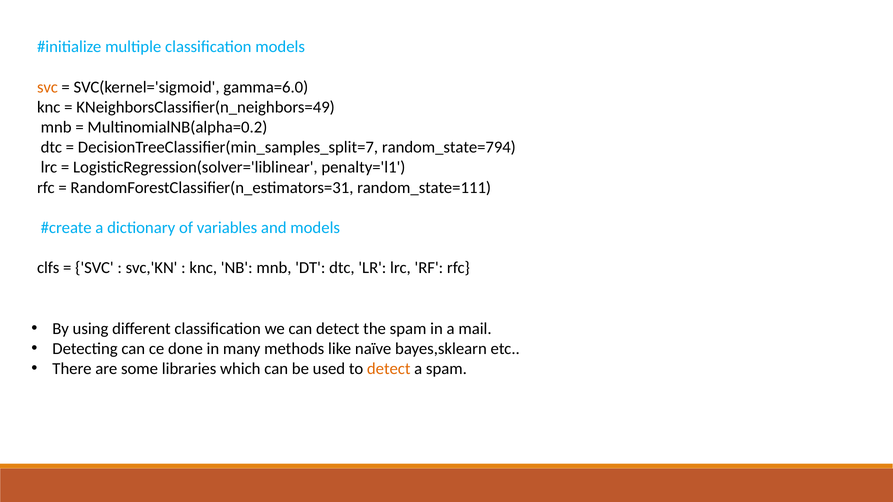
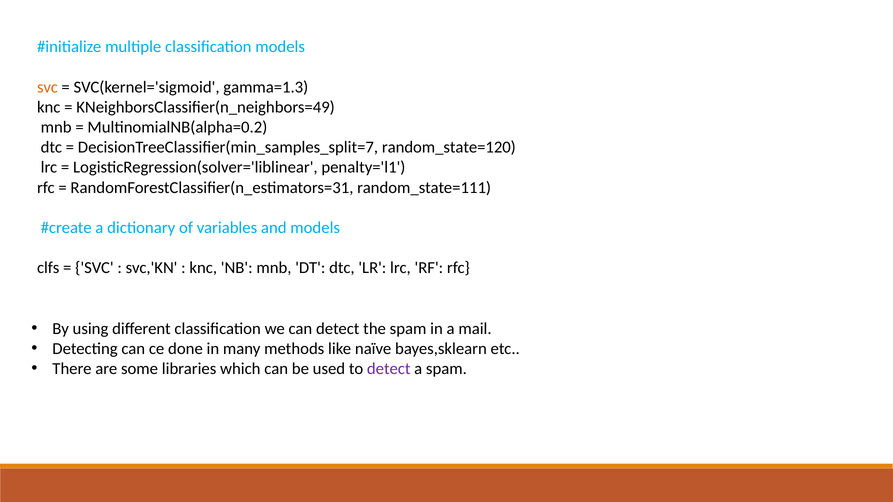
gamma=6.0: gamma=6.0 -> gamma=1.3 (266, 87)
random_state=794: random_state=794 -> random_state=120 (449, 147)
detect colour: orange -> purple (389, 369)
